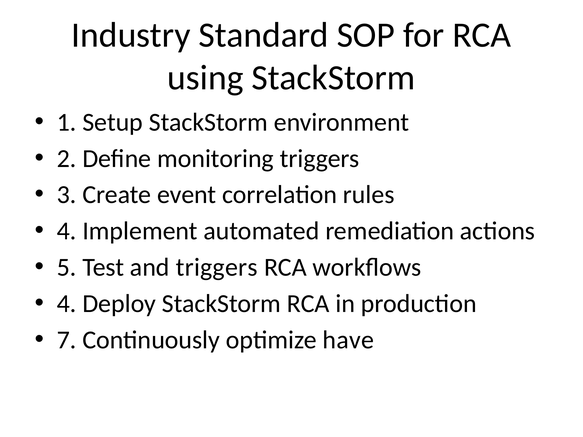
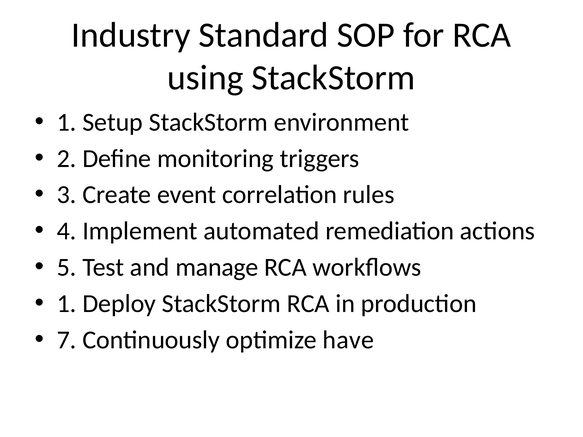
and triggers: triggers -> manage (217, 267)
4: 4 -> 1 (67, 304)
